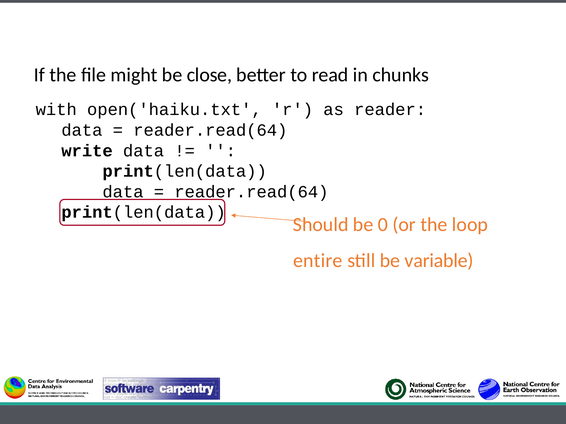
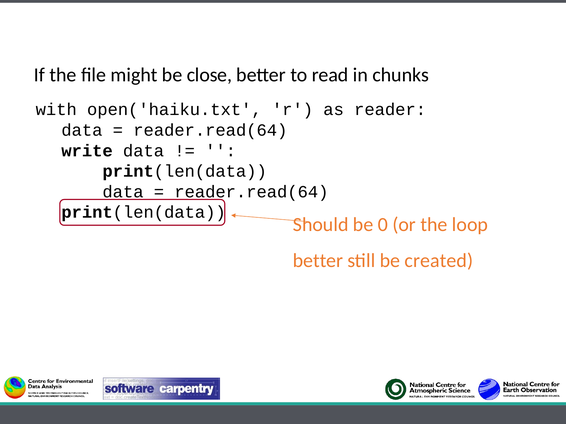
entire: entire -> better (318, 261)
variable: variable -> created (439, 261)
